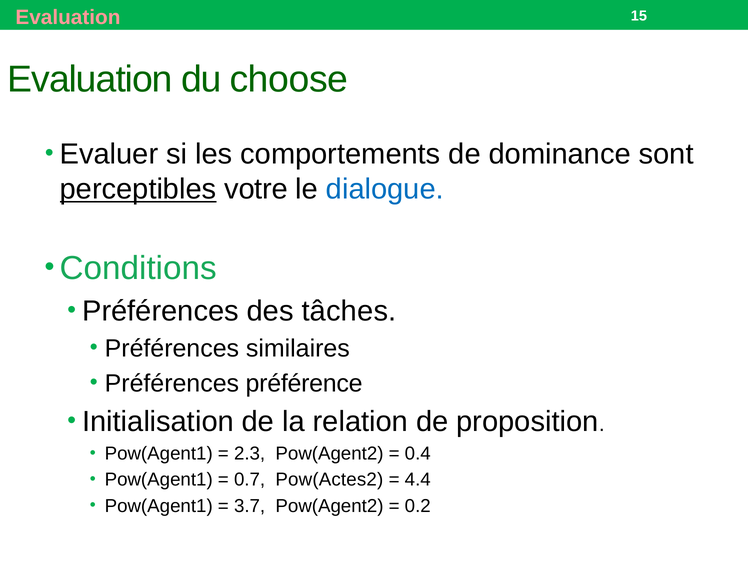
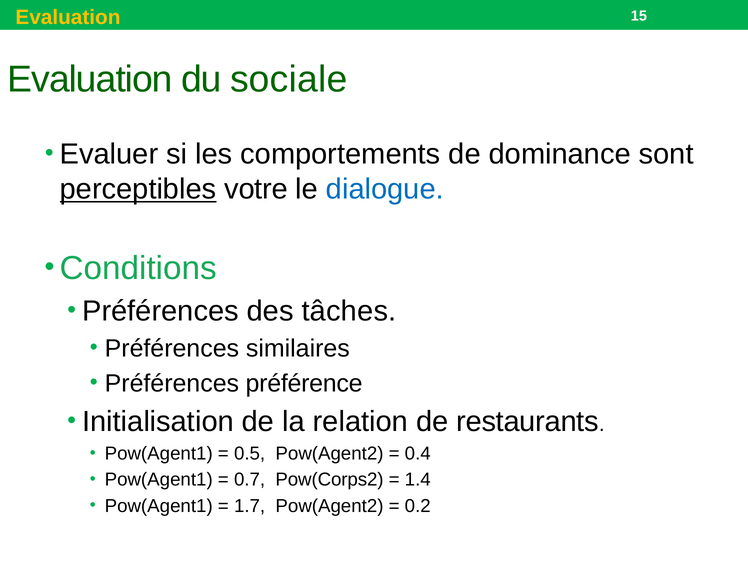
Evaluation colour: pink -> yellow (68, 18)
choose: choose -> sociale (289, 80)
proposition: proposition -> restaurants (528, 422)
2.3: 2.3 -> 0.5 (250, 454)
Pow(Actes2: Pow(Actes2 -> Pow(Corps2 (330, 480)
4.4: 4.4 -> 1.4 (418, 480)
3.7: 3.7 -> 1.7 (250, 506)
